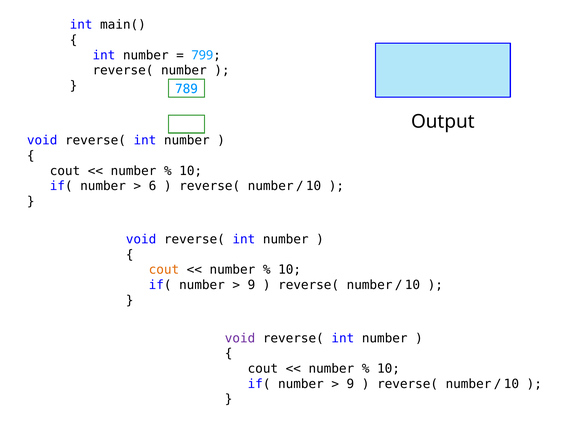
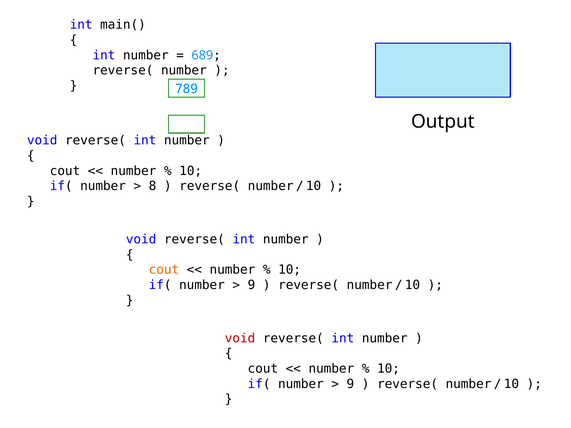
799: 799 -> 689 (202, 55)
6: 6 -> 8 (153, 186)
void colour: purple -> red (240, 338)
